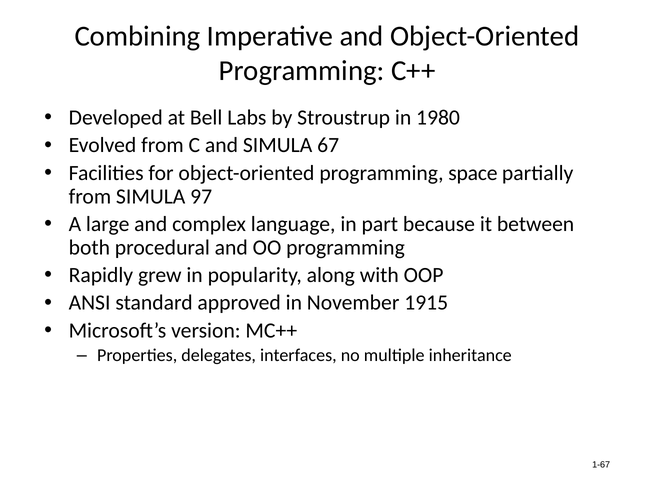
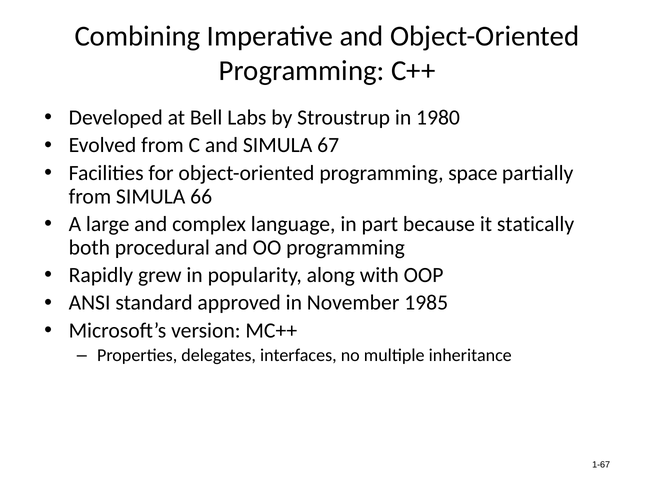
97: 97 -> 66 (201, 196)
between: between -> statically (536, 224)
1915: 1915 -> 1985 (426, 303)
